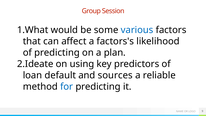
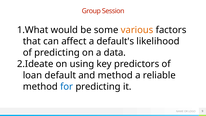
various colour: blue -> orange (137, 30)
factors's: factors's -> default's (115, 41)
plan: plan -> data (115, 53)
and sources: sources -> method (115, 75)
